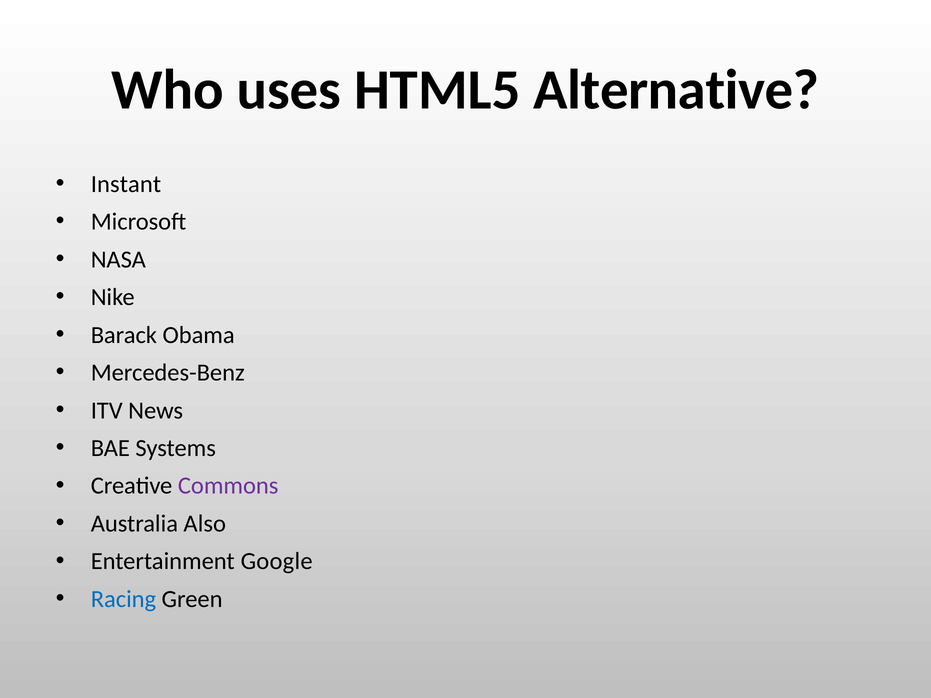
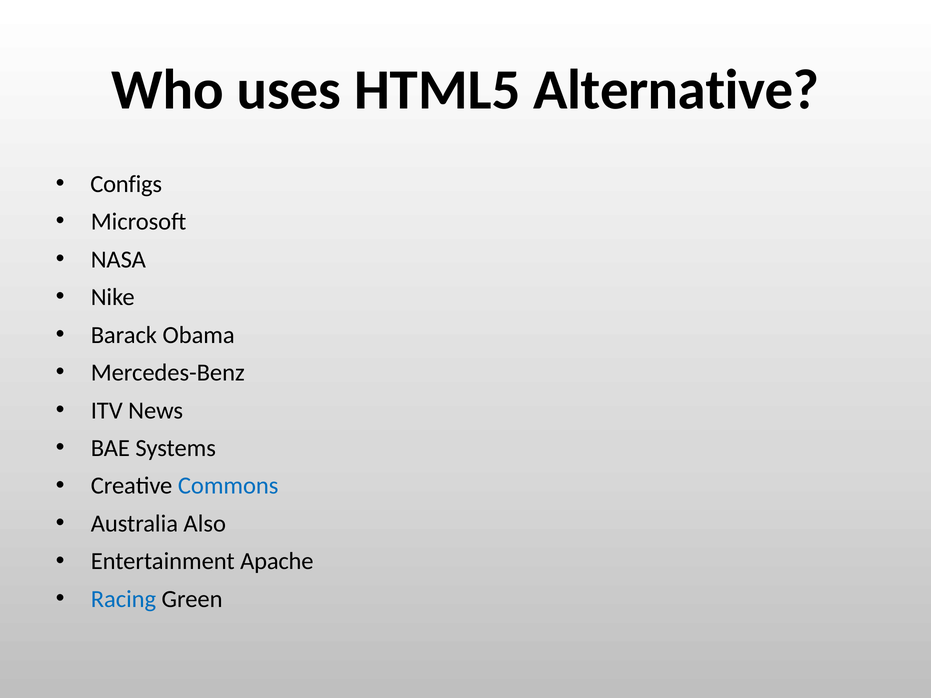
Instant: Instant -> Configs (126, 184)
Commons colour: purple -> blue (228, 486)
Google: Google -> Apache (277, 562)
